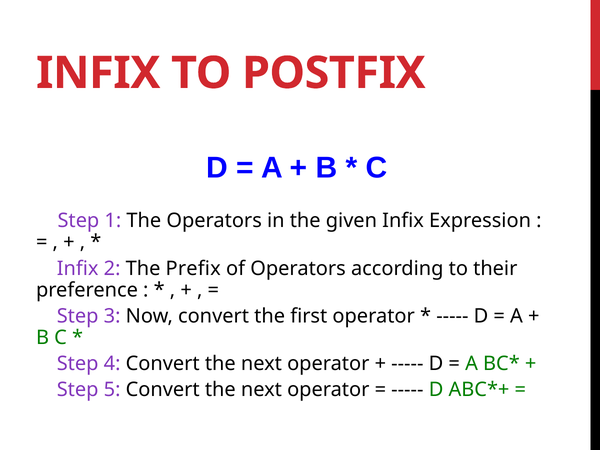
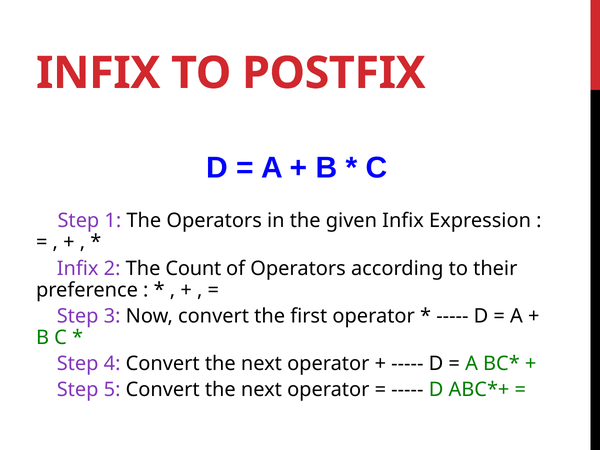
Prefix: Prefix -> Count (193, 268)
